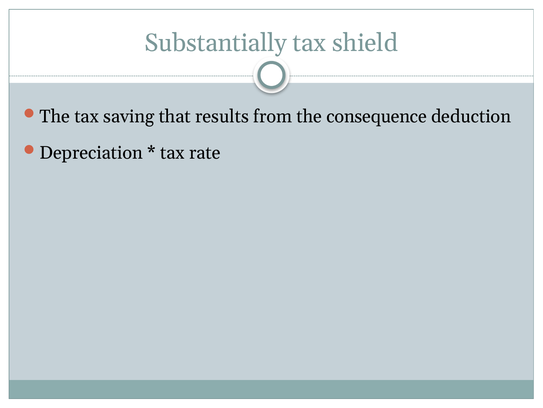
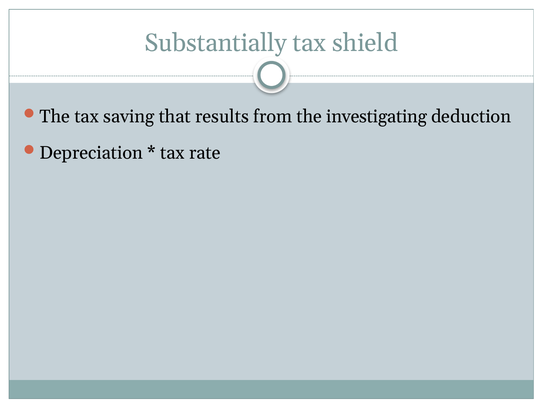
consequence: consequence -> investigating (377, 116)
